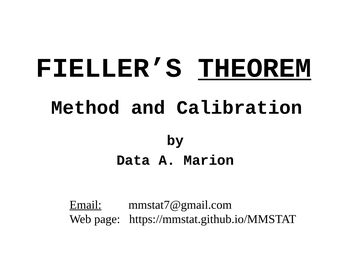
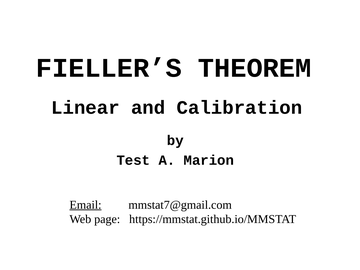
THEOREM underline: present -> none (255, 68)
Method: Method -> Linear (85, 108)
Data: Data -> Test (133, 160)
